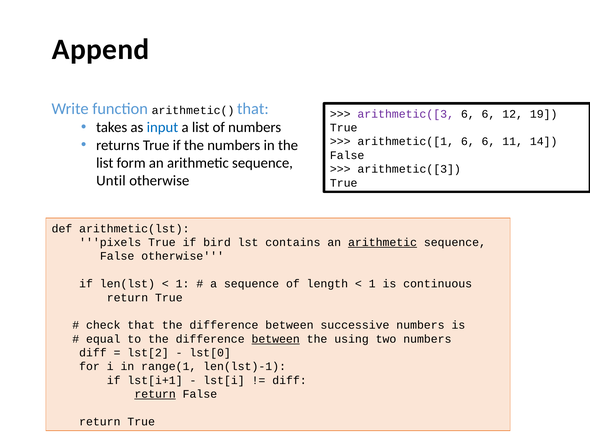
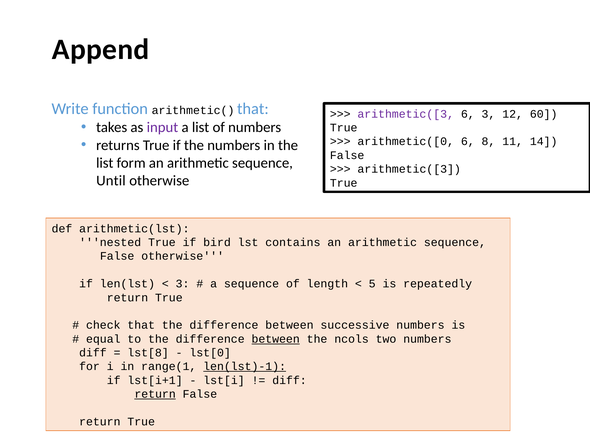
6: 6 -> 3 (488, 114)
19: 19 -> 60 (544, 114)
input colour: blue -> purple (162, 127)
arithmetic([1: arithmetic([1 -> arithmetic([0 (406, 141)
6: 6 -> 8 (488, 141)
pixels: pixels -> nested (110, 242)
arithmetic underline: present -> none (383, 242)
1: 1 -> 3 (183, 283)
1: 1 -> 5 (372, 283)
continuous: continuous -> repeatedly (438, 283)
using: using -> ncols (352, 339)
lst[2: lst[2 -> lst[8 (148, 352)
len(lst)-1 underline: none -> present (245, 366)
